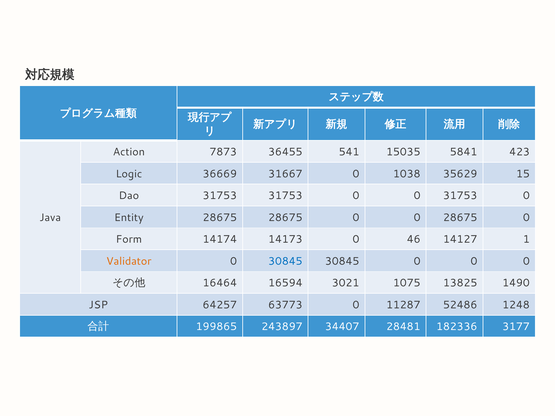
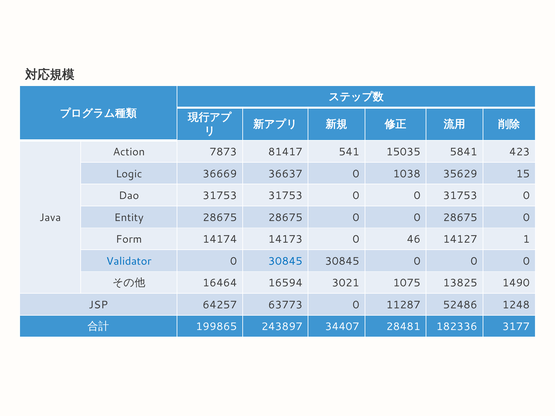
36455: 36455 -> 81417 (285, 152)
31667: 31667 -> 36637 (285, 174)
Validator colour: orange -> blue (129, 261)
